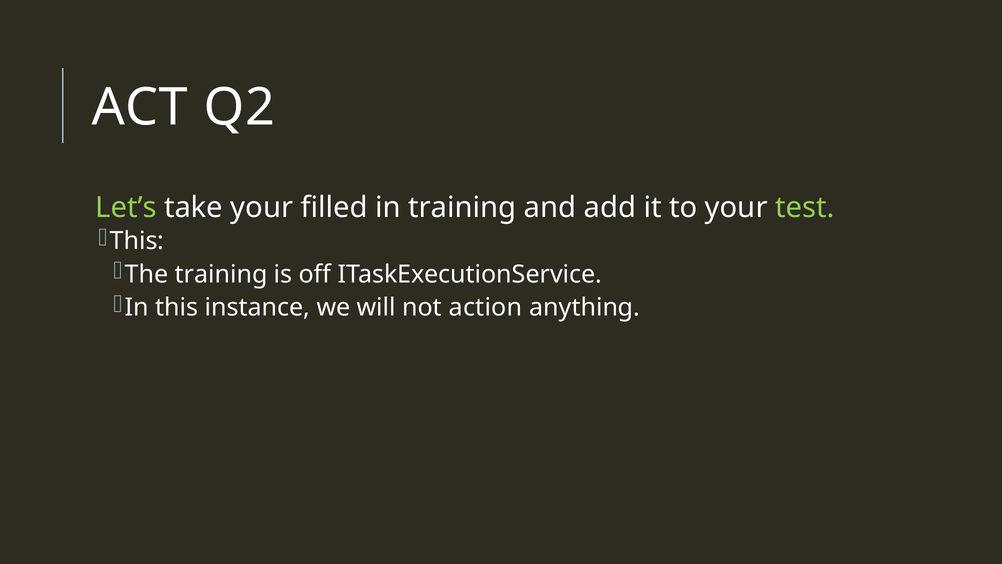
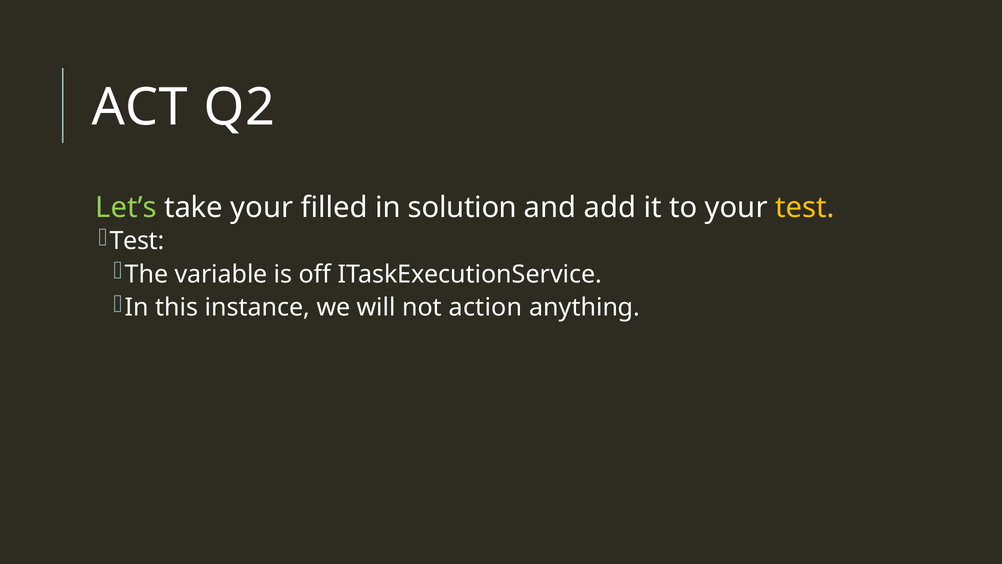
in training: training -> solution (462, 207)
test colour: light green -> yellow (805, 207)
This: This -> Test (137, 241)
The training: training -> variable (221, 274)
